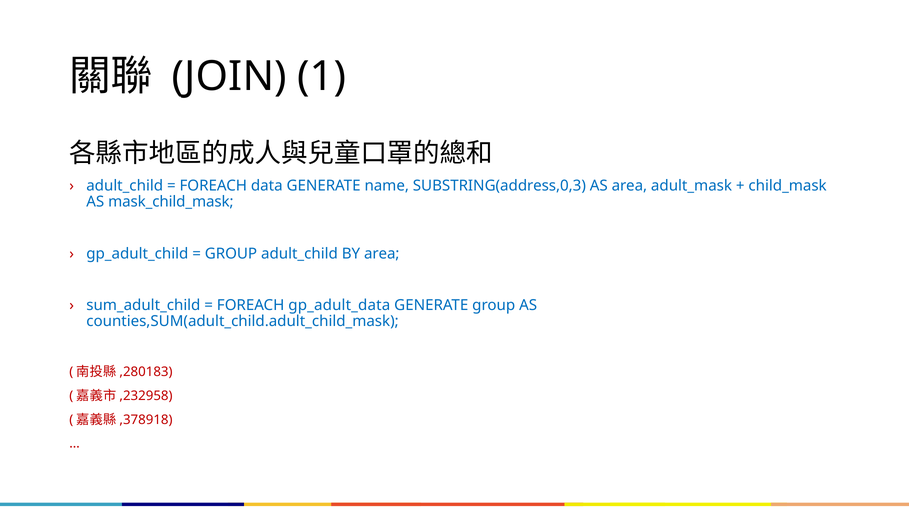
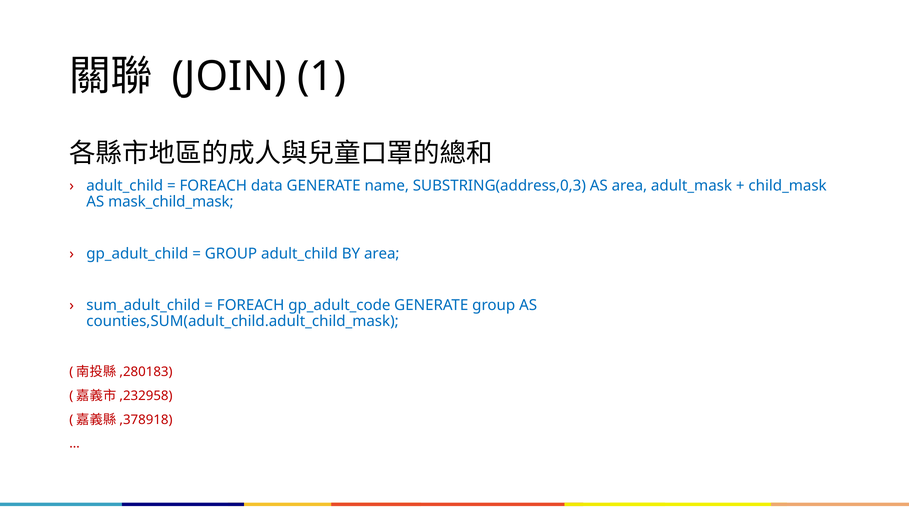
gp_adult_data: gp_adult_data -> gp_adult_code (339, 305)
